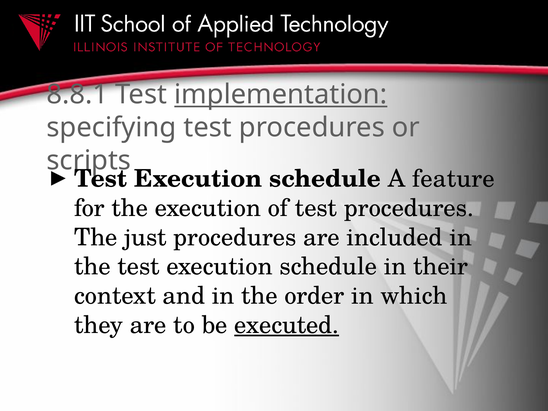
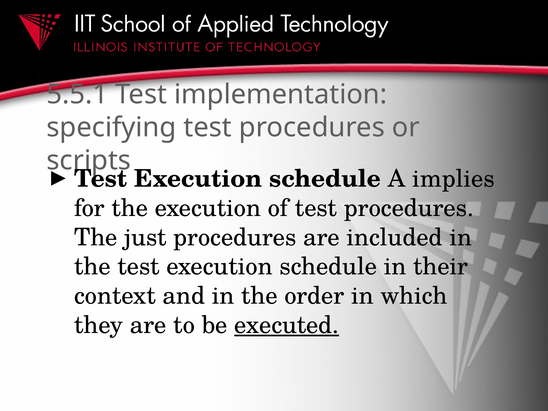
8.8.1: 8.8.1 -> 5.5.1 (77, 95)
implementation underline: present -> none (281, 95)
feature: feature -> implies (454, 179)
